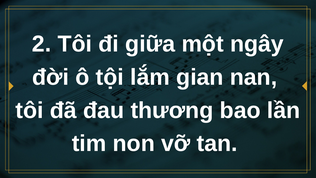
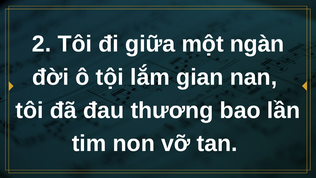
ngây: ngây -> ngàn (257, 44)
